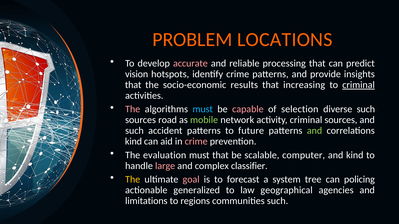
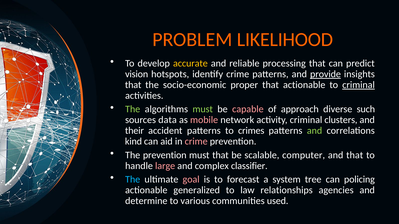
LOCATIONS: LOCATIONS -> LIKELIHOOD (285, 40)
accurate colour: pink -> yellow (190, 63)
provide underline: none -> present (325, 74)
results: results -> proper (244, 85)
that increasing: increasing -> actionable (304, 85)
The colour: pink -> light green (133, 109)
must colour: light blue -> light green (203, 109)
selection: selection -> approach (300, 109)
road: road -> data (168, 120)
mobile colour: light green -> pink (204, 120)
criminal sources: sources -> clusters (341, 120)
such: such -> their (134, 131)
future: future -> crimes (251, 131)
The evaluation: evaluation -> prevention (165, 155)
and kind: kind -> that (355, 155)
The colour: yellow -> light blue (133, 180)
geographical: geographical -> relationships (287, 190)
limitations: limitations -> determine (146, 201)
regions: regions -> various (195, 201)
communities such: such -> used (278, 201)
